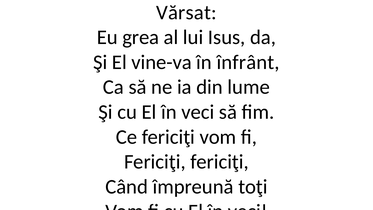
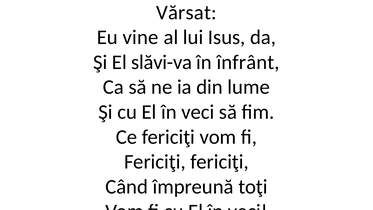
grea: grea -> vine (141, 37)
vine-va: vine-va -> slăvi-va (162, 62)
